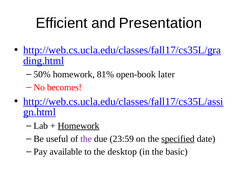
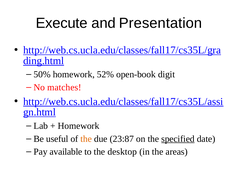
Efficient: Efficient -> Execute (62, 23)
81%: 81% -> 52% (105, 74)
later: later -> digit (166, 74)
becomes: becomes -> matches (64, 87)
Homework underline: present -> none (79, 125)
the colour: purple -> orange (86, 138)
23:59: 23:59 -> 23:87 (122, 138)
basic: basic -> areas (177, 151)
